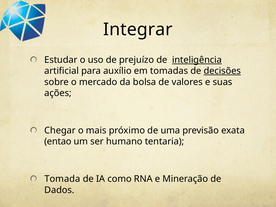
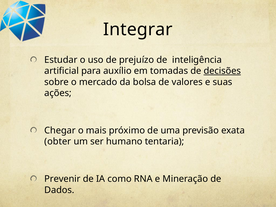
inteligência underline: present -> none (197, 60)
entao: entao -> obter (58, 142)
Tomada: Tomada -> Prevenir (62, 179)
